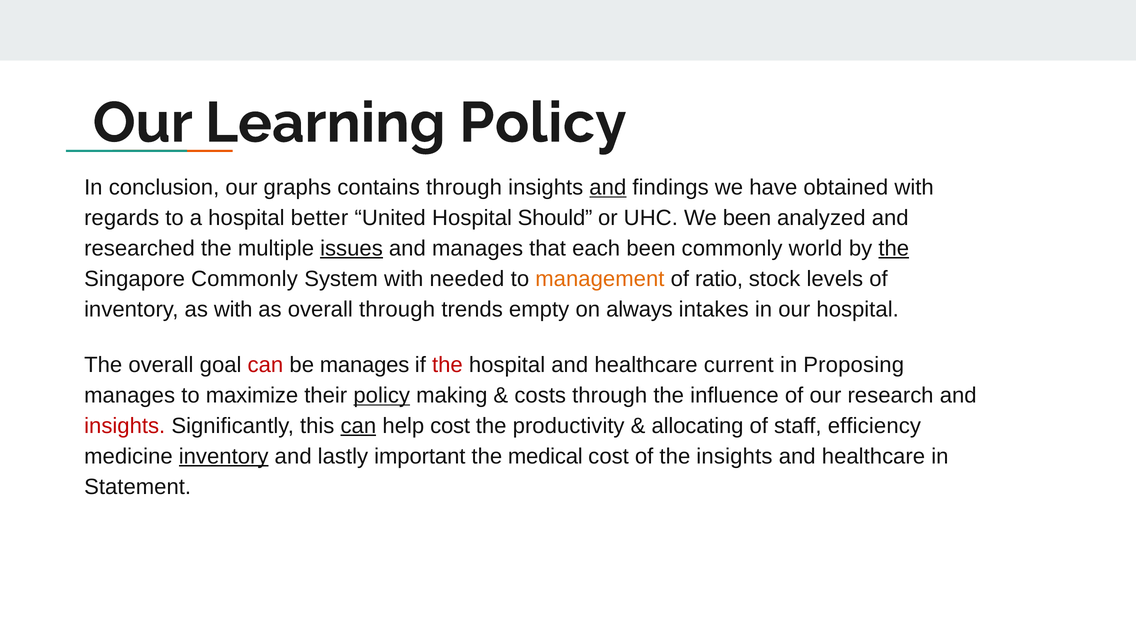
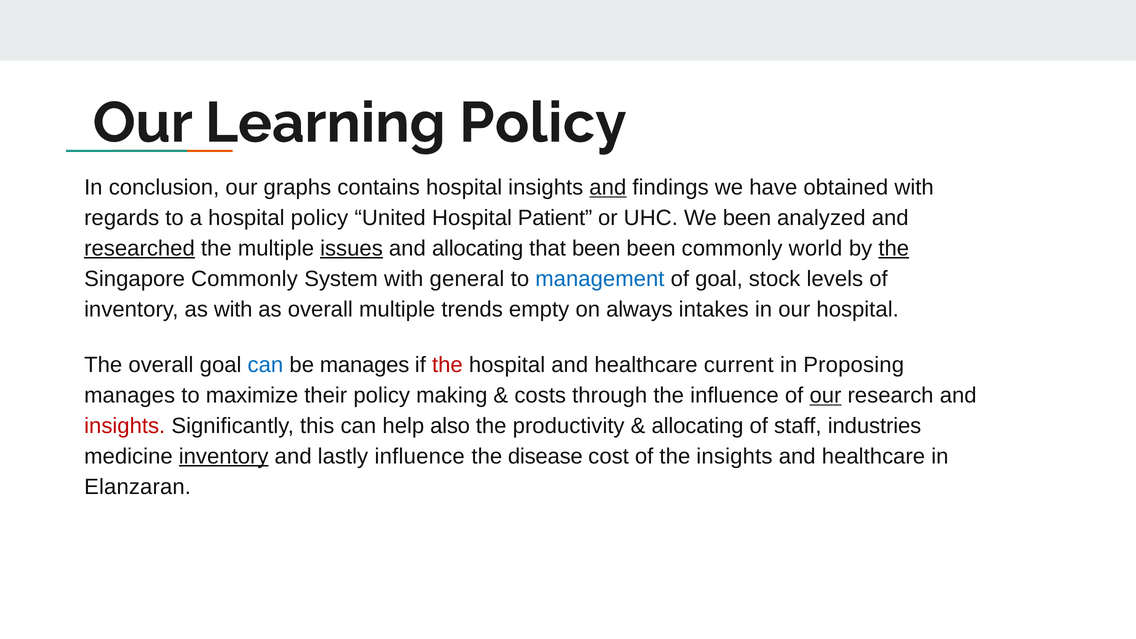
contains through: through -> hospital (464, 187)
hospital better: better -> policy (319, 218)
Should: Should -> Patient (555, 218)
researched underline: none -> present (140, 248)
and manages: manages -> allocating (478, 248)
that each: each -> been (596, 248)
needed: needed -> general (467, 279)
management colour: orange -> blue (600, 279)
of ratio: ratio -> goal (719, 279)
overall through: through -> multiple (397, 309)
can colour: red -> blue (265, 365)
policy underline: present -> none (382, 395)
our underline: none -> present (825, 395)
can underline: present -> none (358, 426)
help cost: cost -> also (450, 426)
efficiency: efficiency -> industries (875, 426)
lastly important: important -> influence (420, 456)
medical: medical -> disease (545, 456)
Statement: Statement -> Elanzaran (138, 487)
